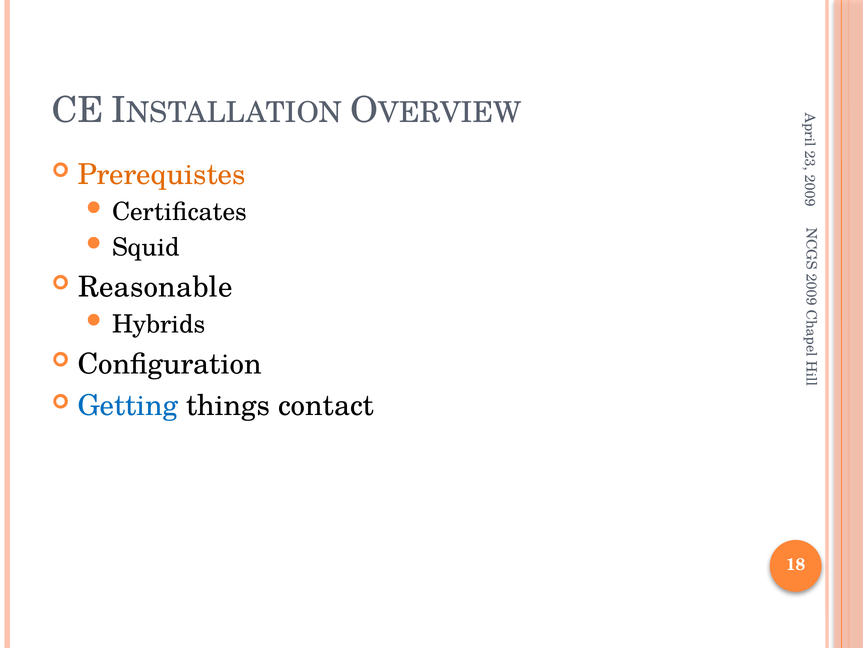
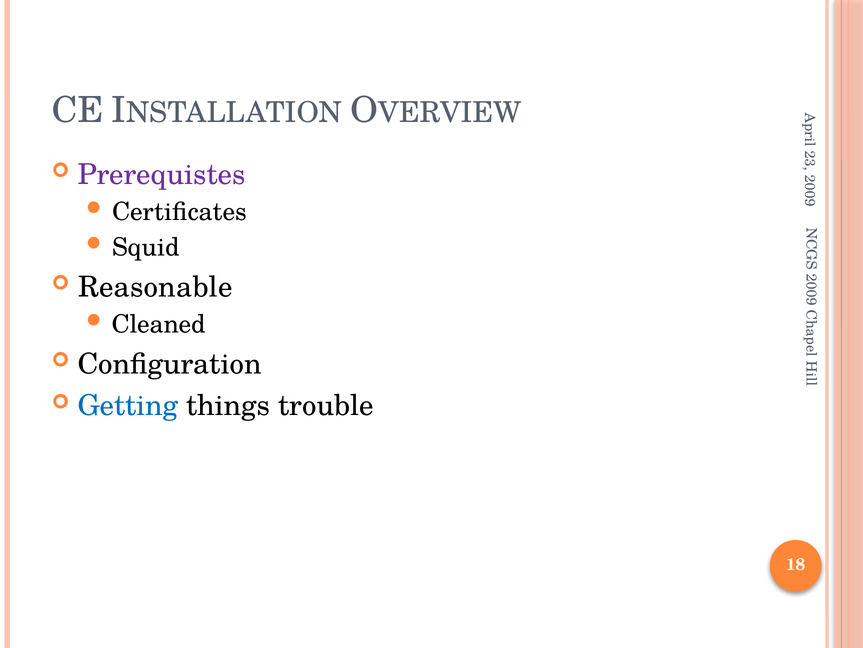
Prerequistes colour: orange -> purple (161, 175)
Hybrids: Hybrids -> Cleaned (159, 324)
contact: contact -> trouble (326, 405)
